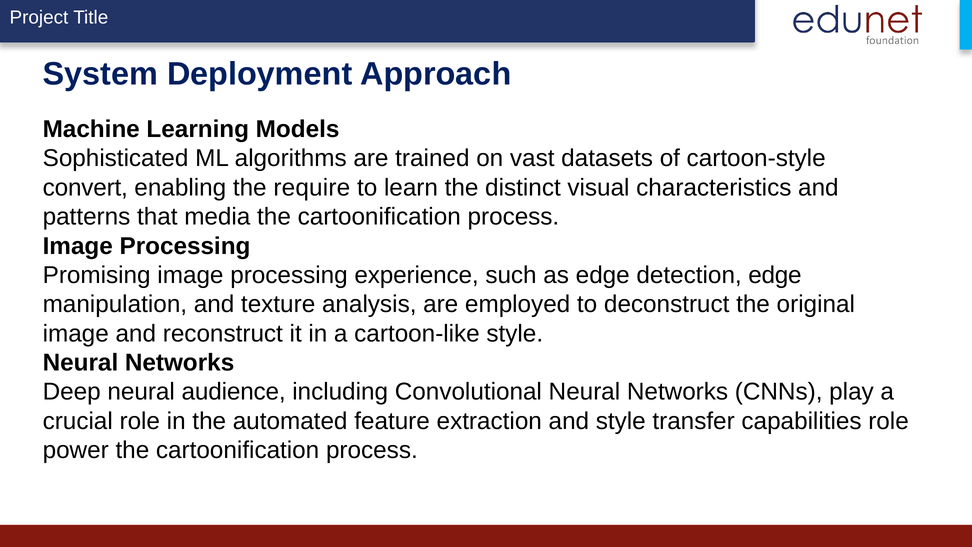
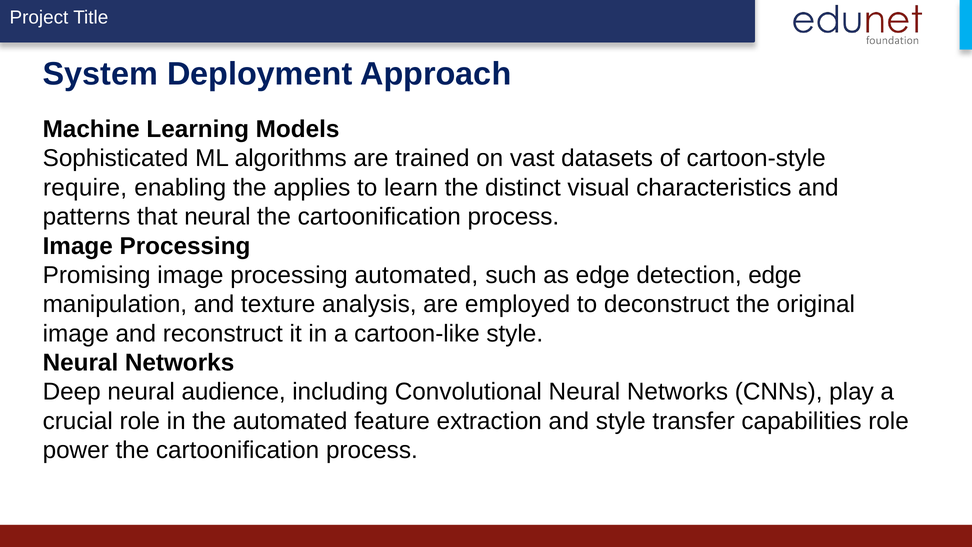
convert: convert -> require (85, 188)
require: require -> applies (312, 188)
that media: media -> neural (217, 217)
processing experience: experience -> automated (416, 275)
